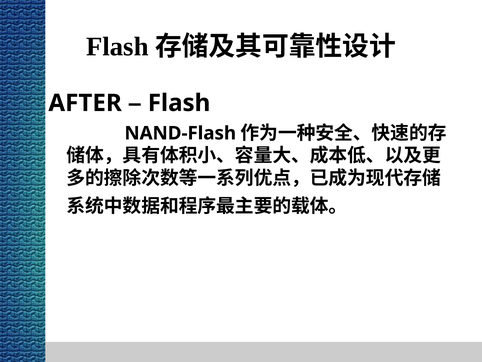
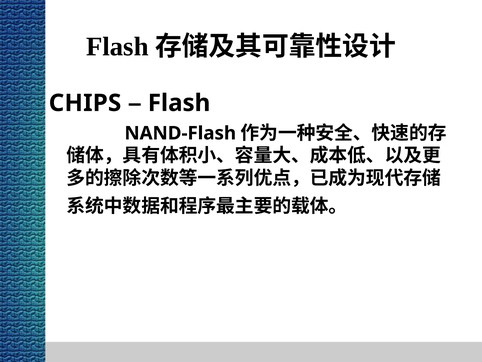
AFTER: AFTER -> CHIPS (85, 103)
